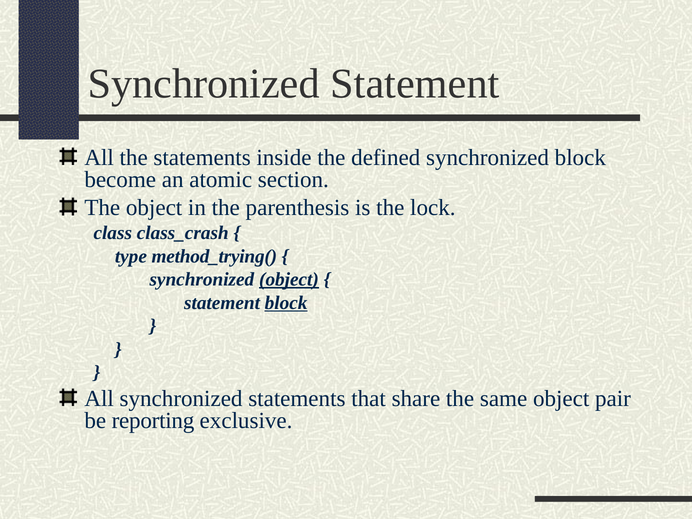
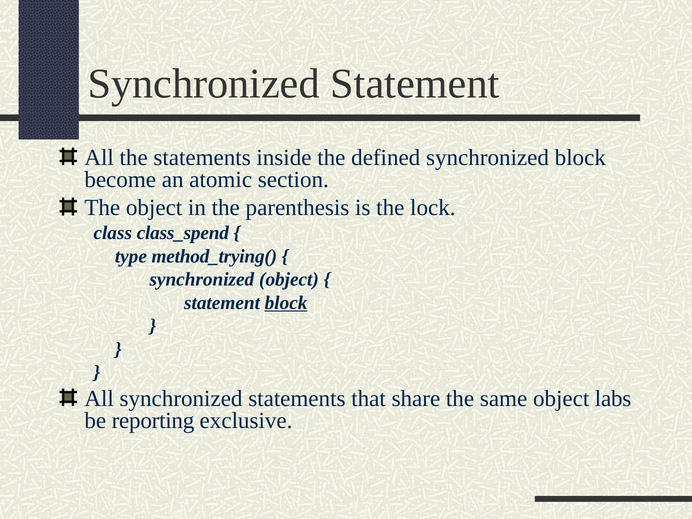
class_crash: class_crash -> class_spend (183, 233)
object underline: present -> none (289, 280)
pair: pair -> labs (613, 399)
